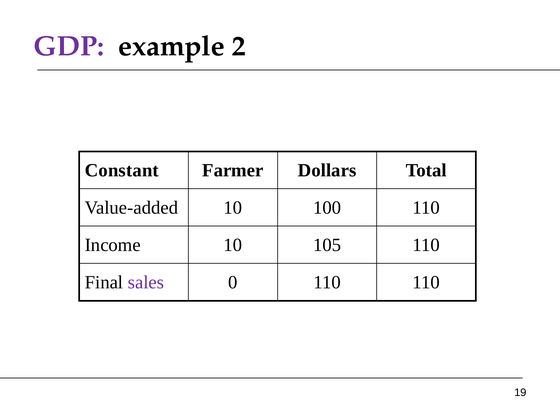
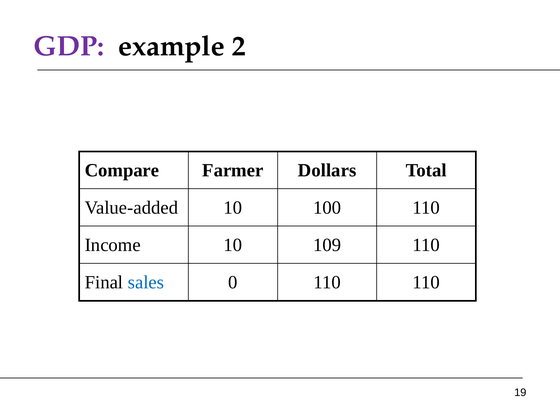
Constant: Constant -> Compare (122, 170)
105: 105 -> 109 (327, 245)
sales colour: purple -> blue (146, 282)
